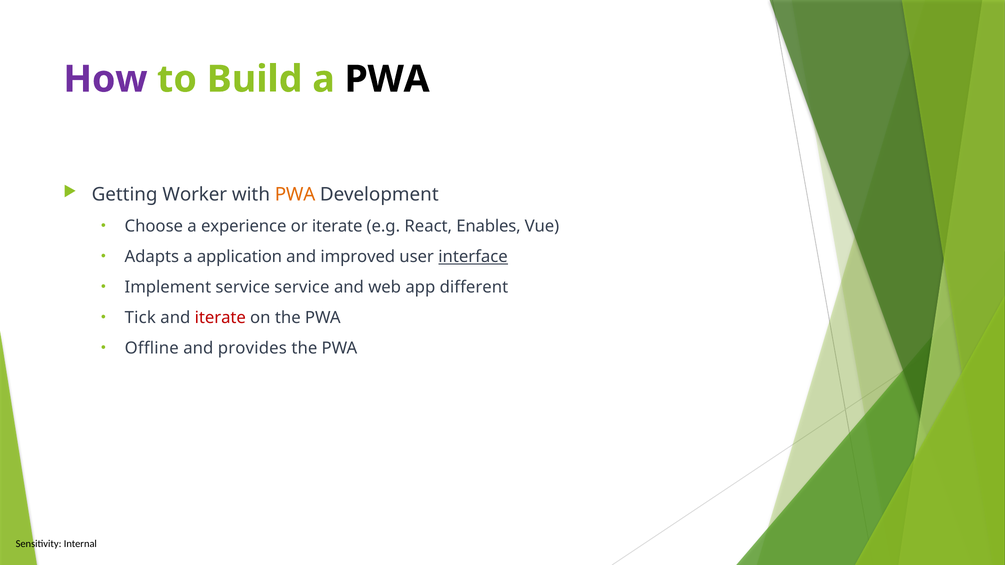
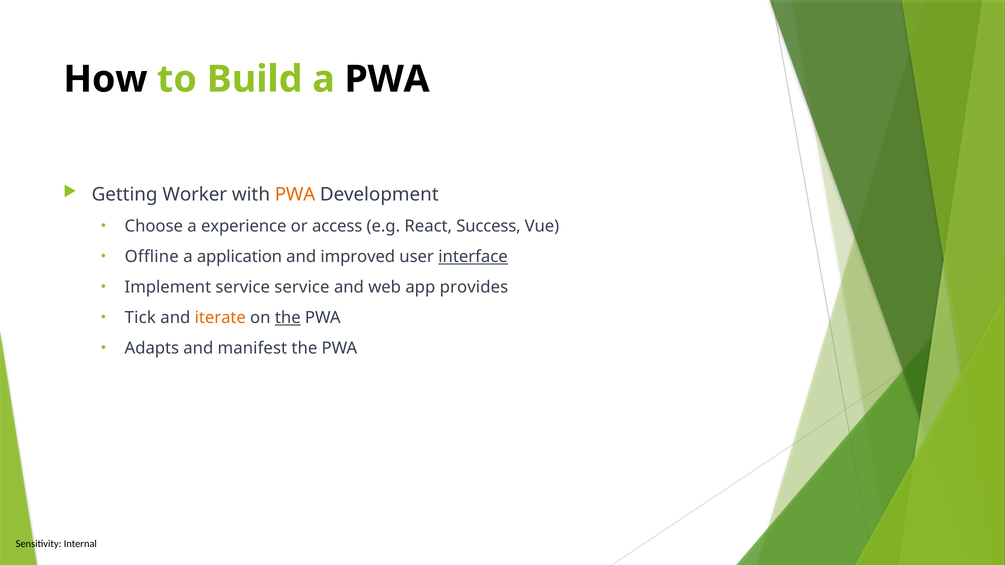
How colour: purple -> black (105, 79)
or iterate: iterate -> access (337, 226)
Enables: Enables -> Success (488, 226)
Adapts: Adapts -> Offline (152, 257)
different: different -> provides (474, 287)
iterate colour: red -> orange (220, 318)
the underline: none -> present (288, 318)
Offline: Offline -> Adapts (152, 348)
provides: provides -> manifest (252, 348)
